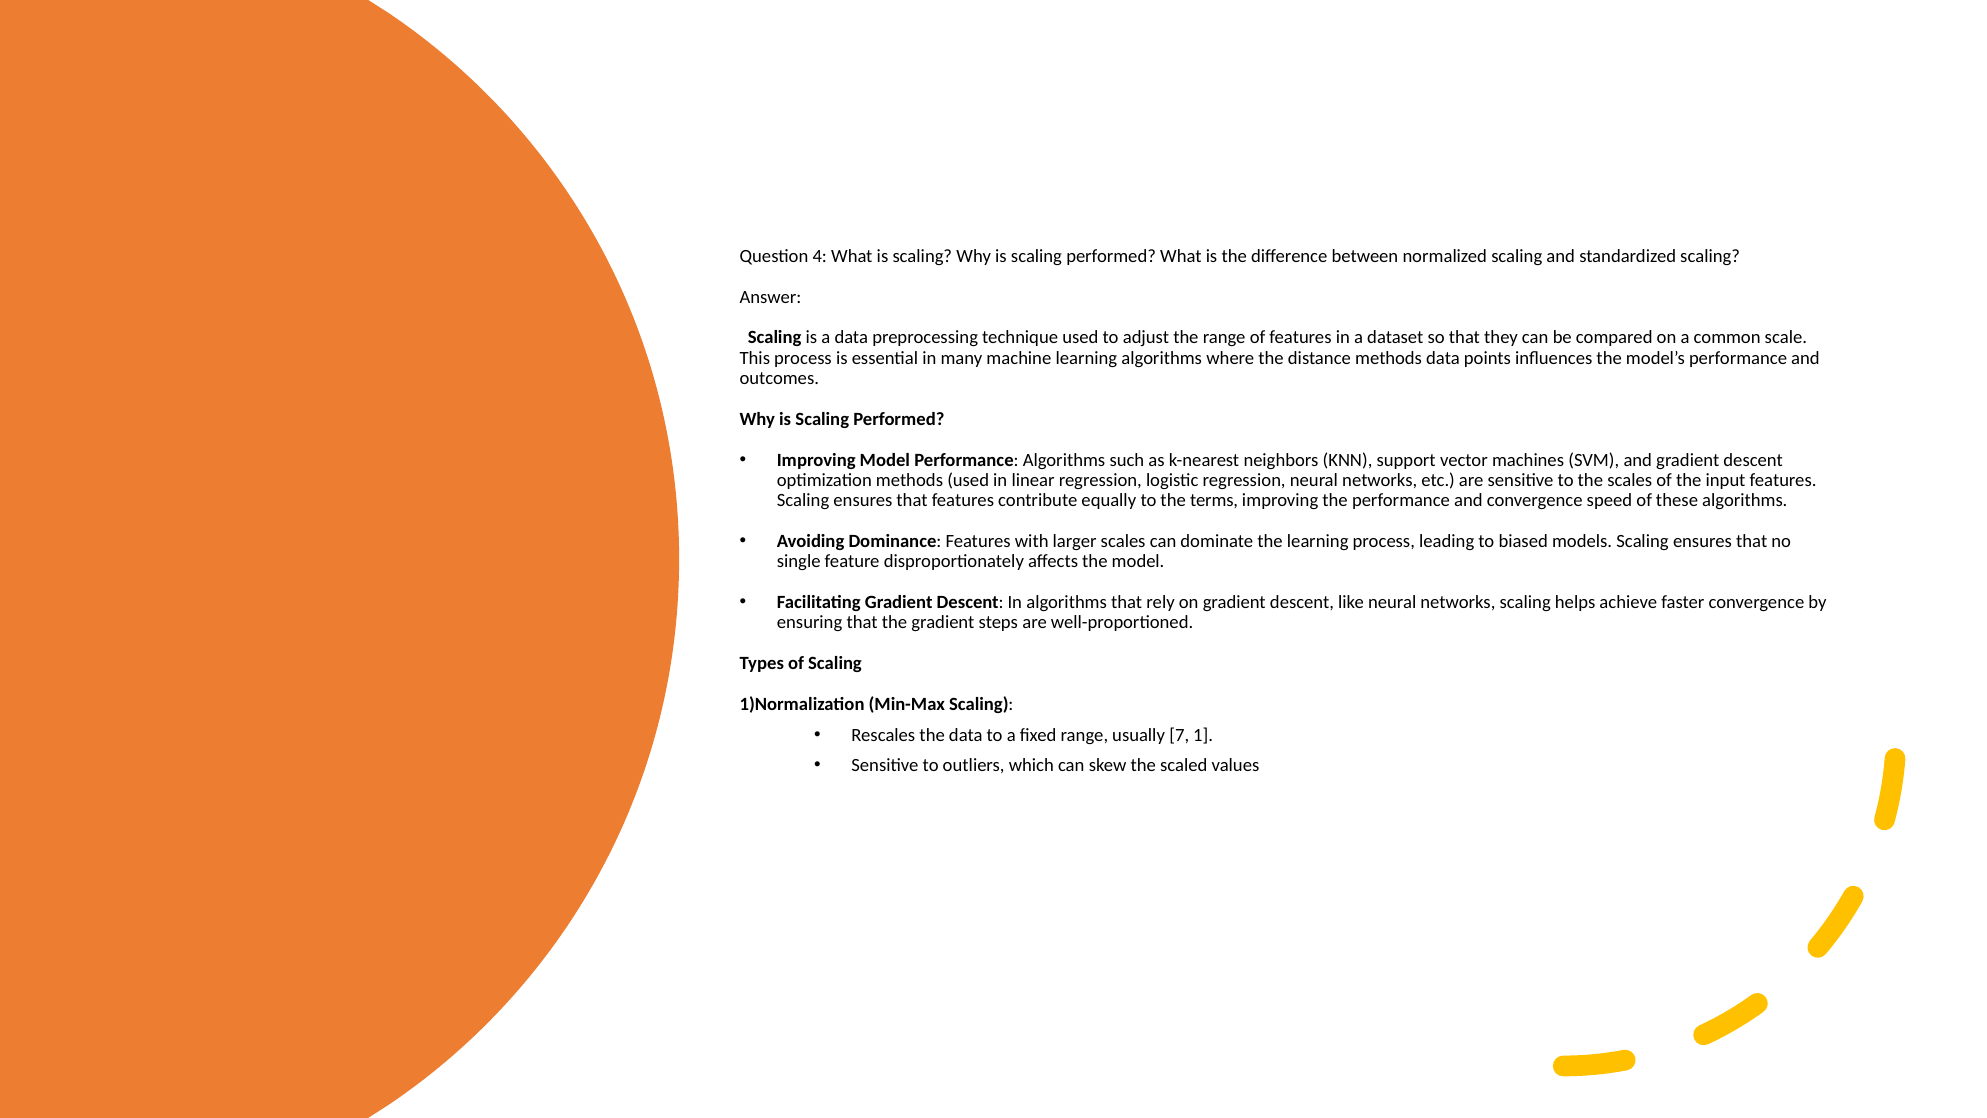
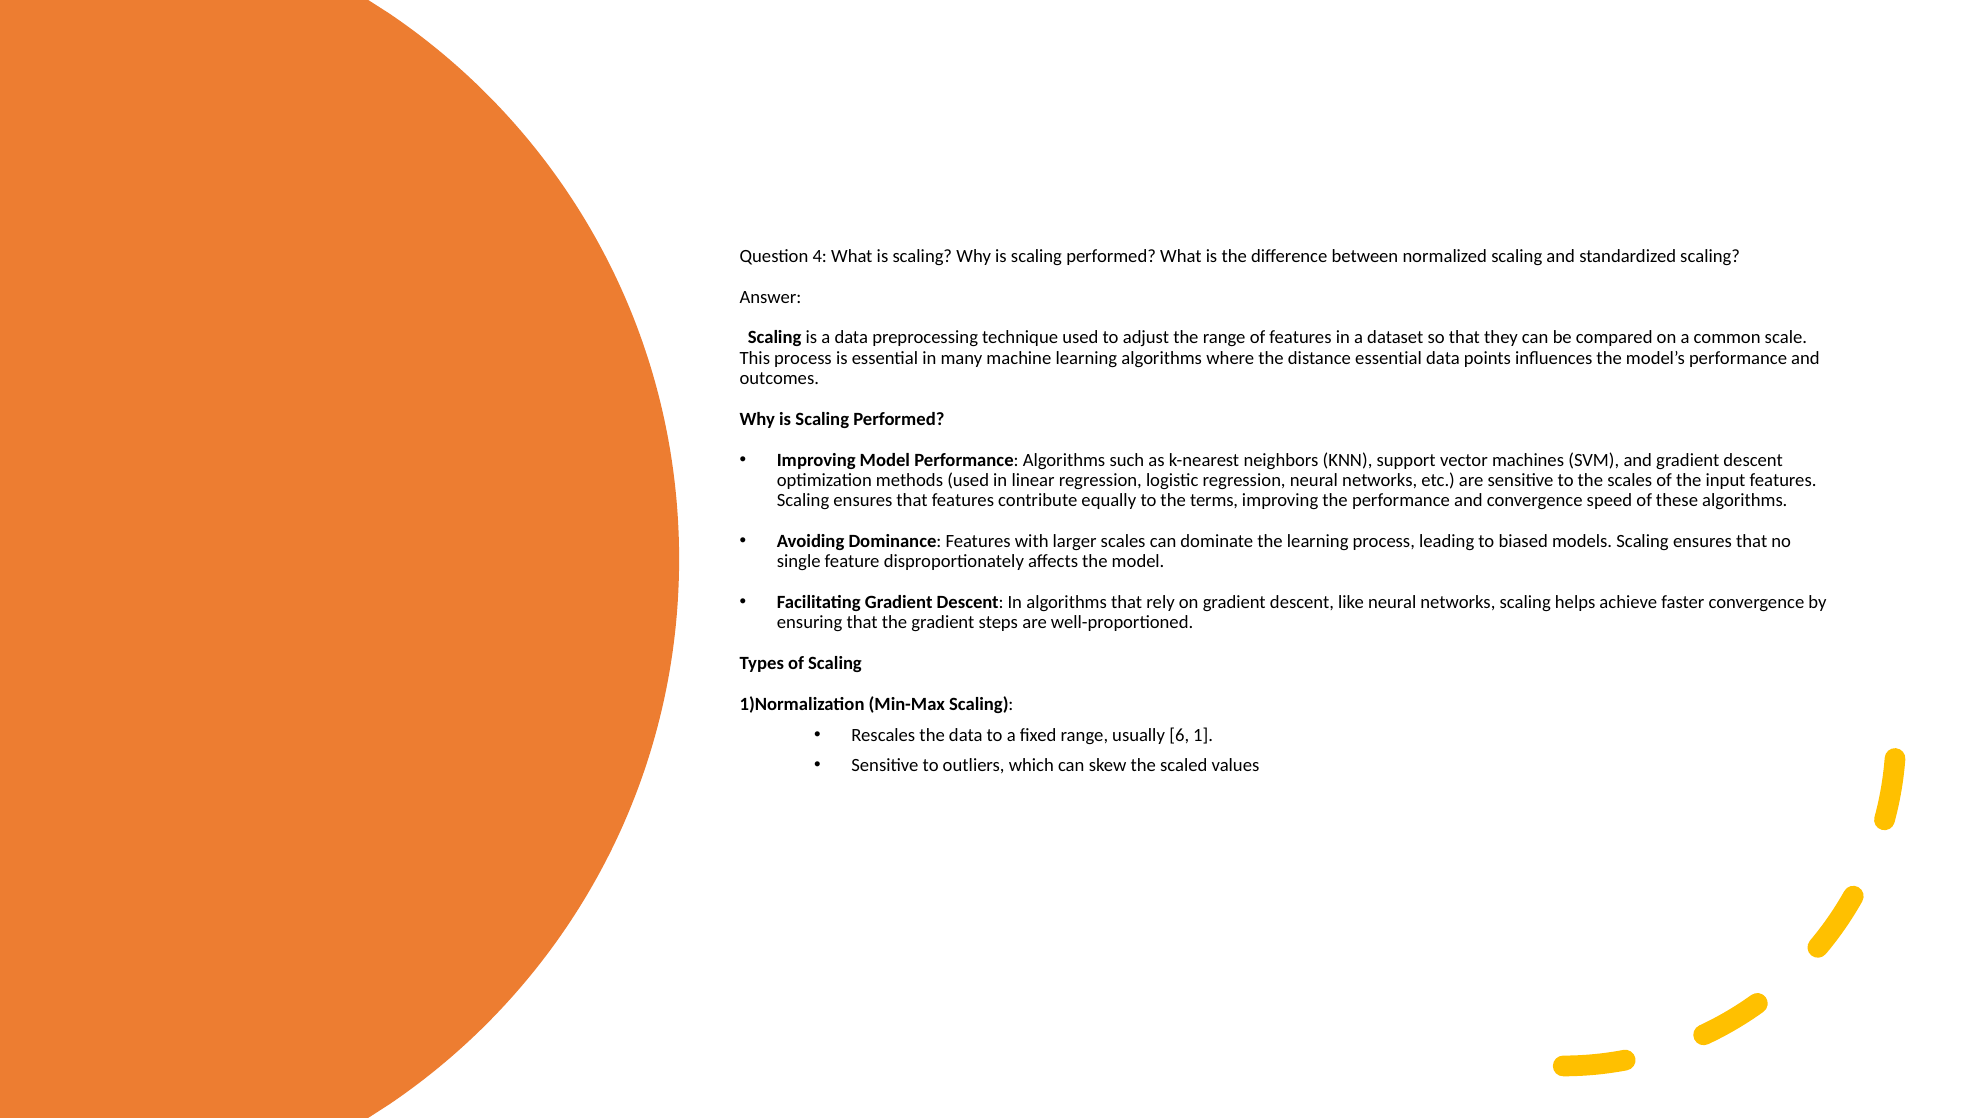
distance methods: methods -> essential (1389, 358)
7: 7 -> 6 (1179, 735)
